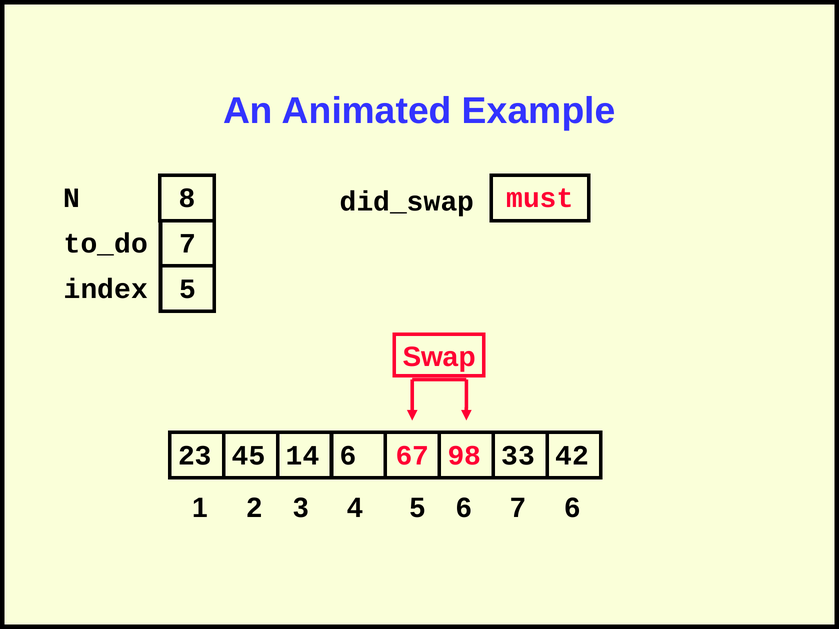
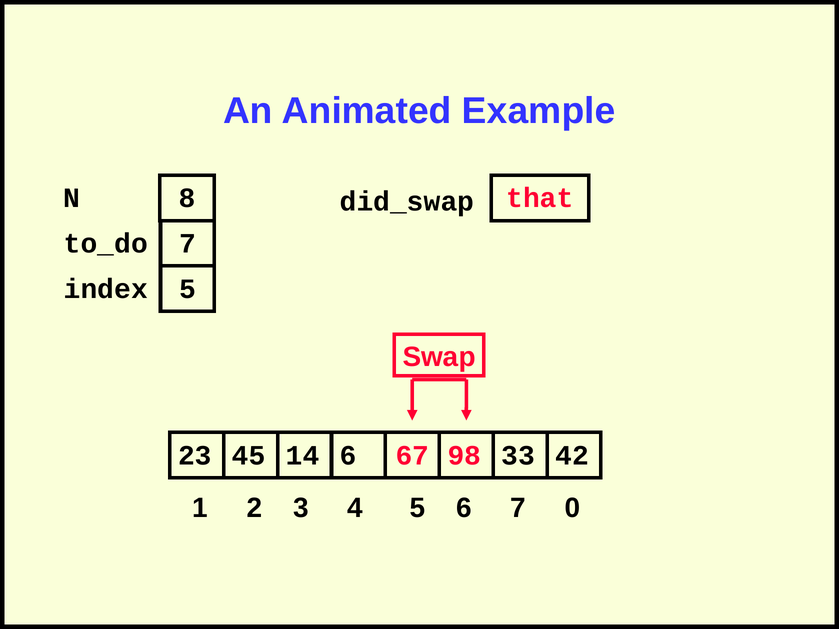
must: must -> that (540, 198)
7 6: 6 -> 0 (573, 508)
